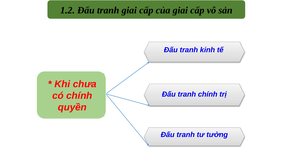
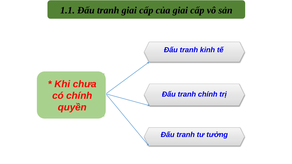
1.2: 1.2 -> 1.1 (68, 10)
